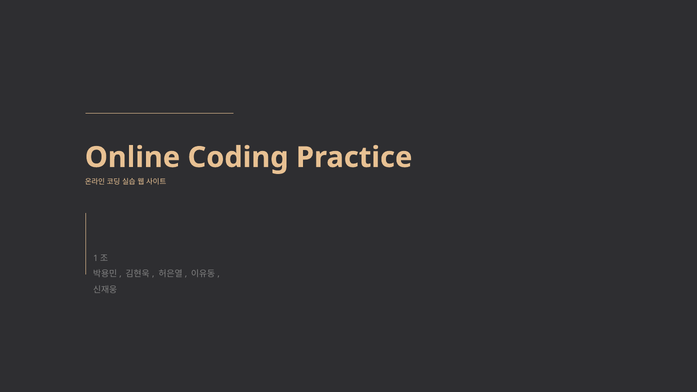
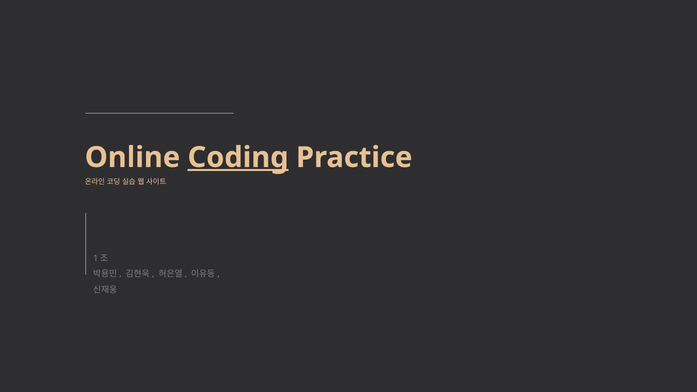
Coding underline: none -> present (238, 157)
